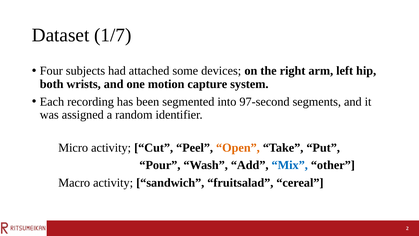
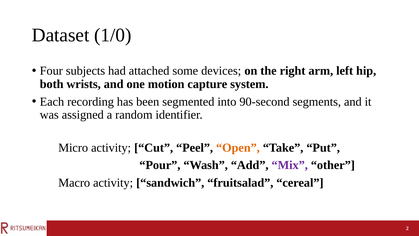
1/7: 1/7 -> 1/0 (113, 35)
97-second: 97-second -> 90-second (265, 102)
Mix colour: blue -> purple (290, 165)
